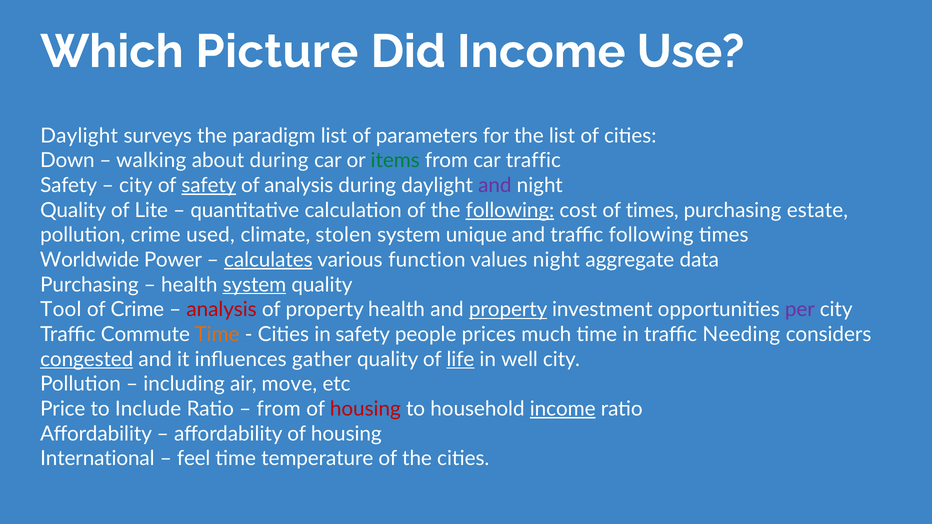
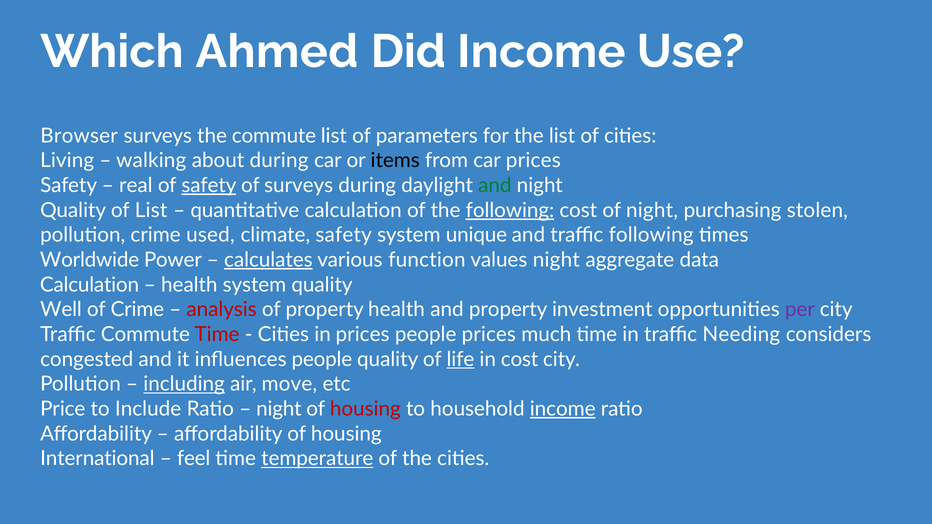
Picture: Picture -> Ahmed (277, 52)
Daylight: Daylight -> Browser (79, 136)
the paradigm: paradigm -> commute (274, 136)
Down: Down -> Living (67, 161)
items colour: green -> black (395, 161)
car traffic: traffic -> prices (533, 161)
city: city -> real (136, 186)
of analysis: analysis -> surveys (299, 186)
and colour: purple -> green (495, 186)
of Lite: Lite -> List (151, 210)
of times: times -> night (652, 210)
estate: estate -> stolen (817, 210)
climate stolen: stolen -> safety (344, 235)
Purchasing: Purchasing -> Calculation (89, 285)
system underline: present -> none (254, 285)
Tool: Tool -> Well (61, 310)
property underline: present -> none (508, 310)
Time colour: orange -> red (217, 335)
in safety: safety -> prices (363, 335)
congested underline: present -> none (87, 359)
influences gather: gather -> people (322, 359)
in well: well -> cost (520, 359)
including underline: none -> present (184, 384)
from: from -> night (279, 409)
temperature underline: none -> present (317, 459)
